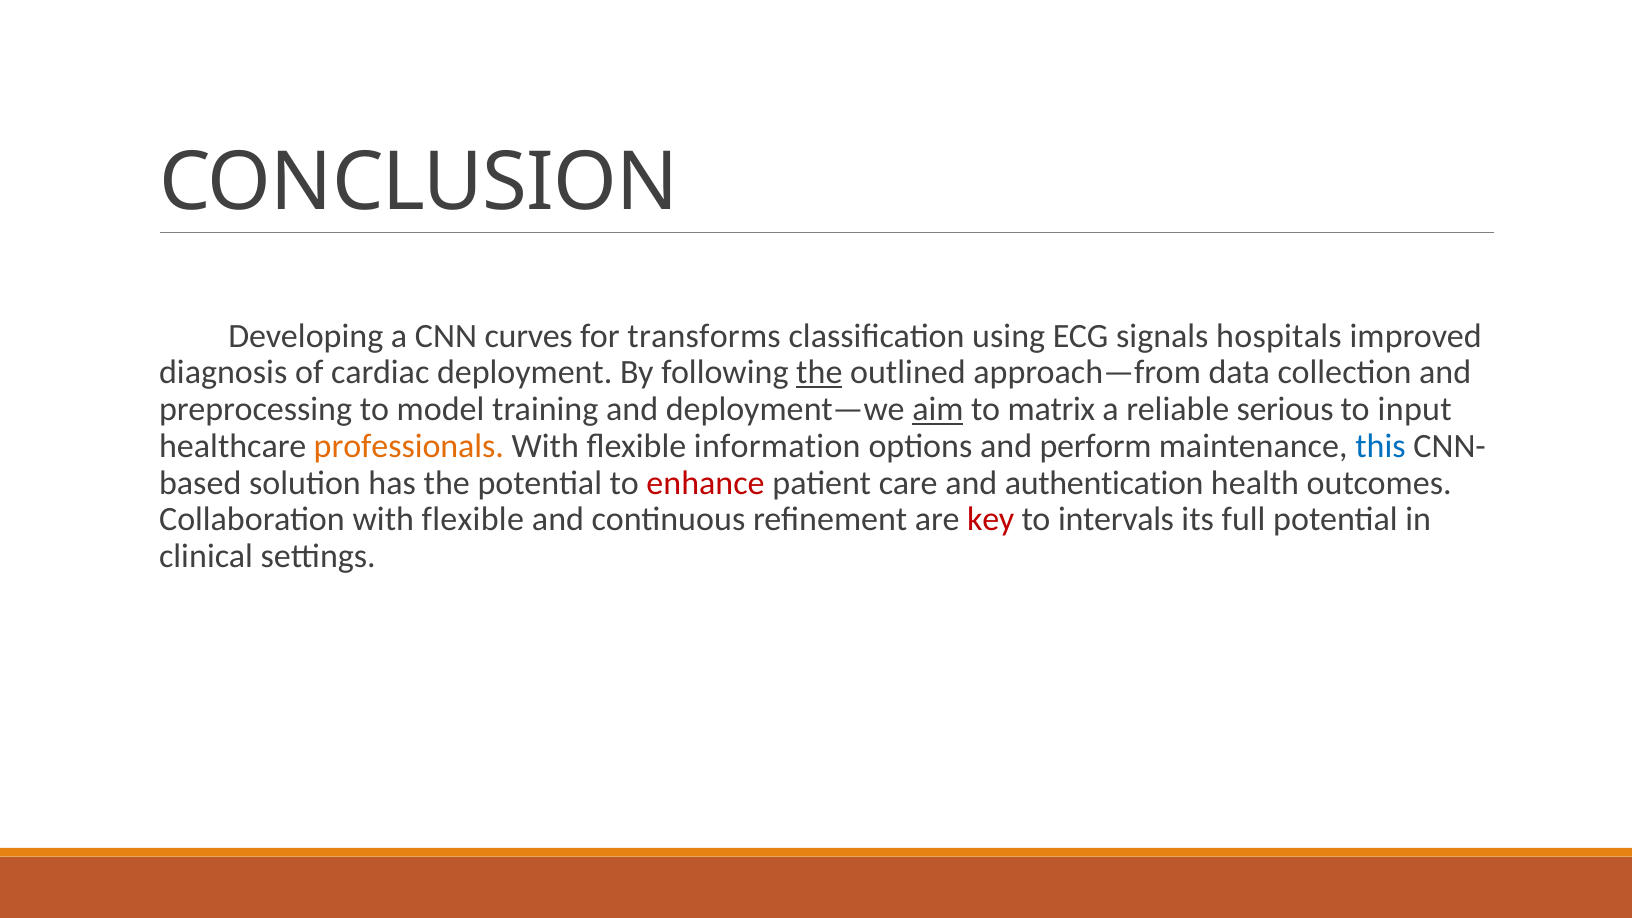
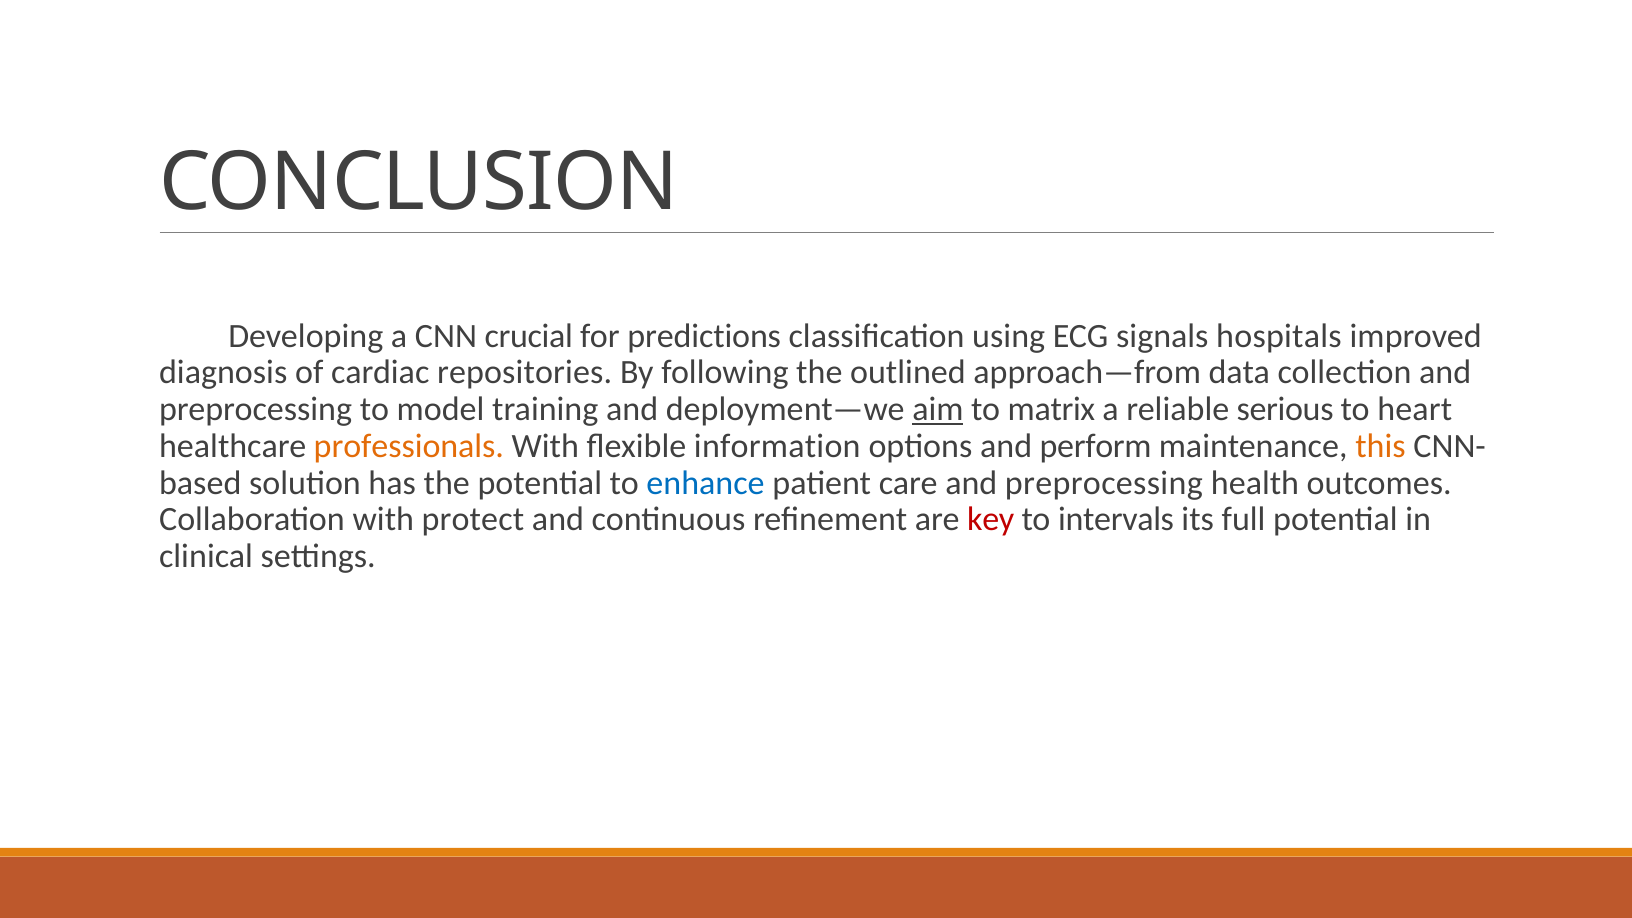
curves: curves -> crucial (529, 336)
transforms: transforms -> predictions (704, 336)
deployment: deployment -> repositories (525, 373)
the underline: present -> none (819, 373)
input: input -> heart (1415, 409)
this colour: blue -> orange (1381, 446)
enhance colour: red -> blue (706, 483)
care and authentication: authentication -> preprocessing (1104, 483)
Collaboration with flexible: flexible -> protect (473, 520)
